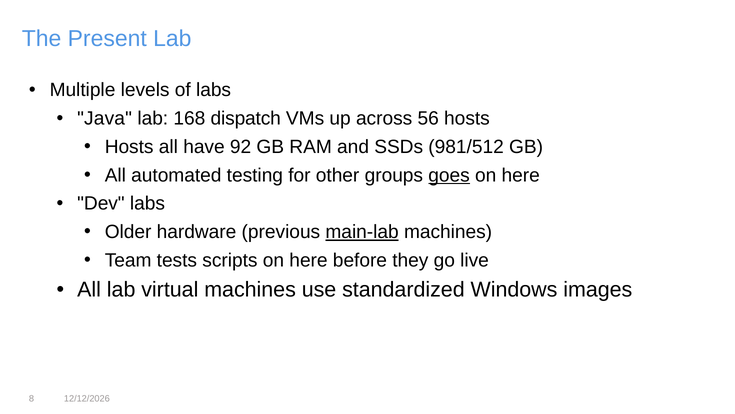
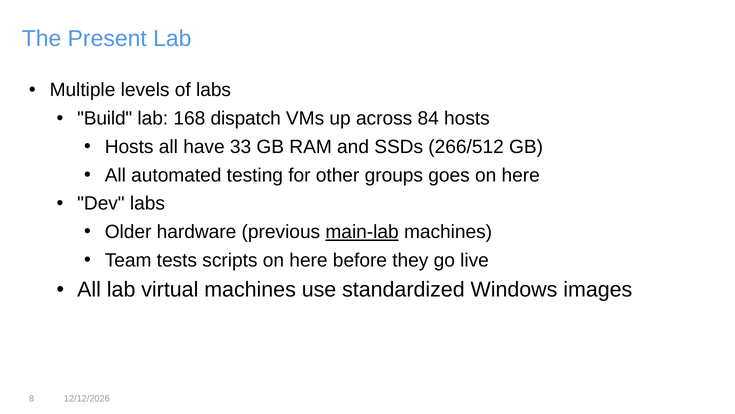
Java: Java -> Build (105, 118)
56: 56 -> 84 (428, 118)
92: 92 -> 33 (241, 147)
981/512: 981/512 -> 266/512 (466, 147)
goes underline: present -> none (449, 175)
